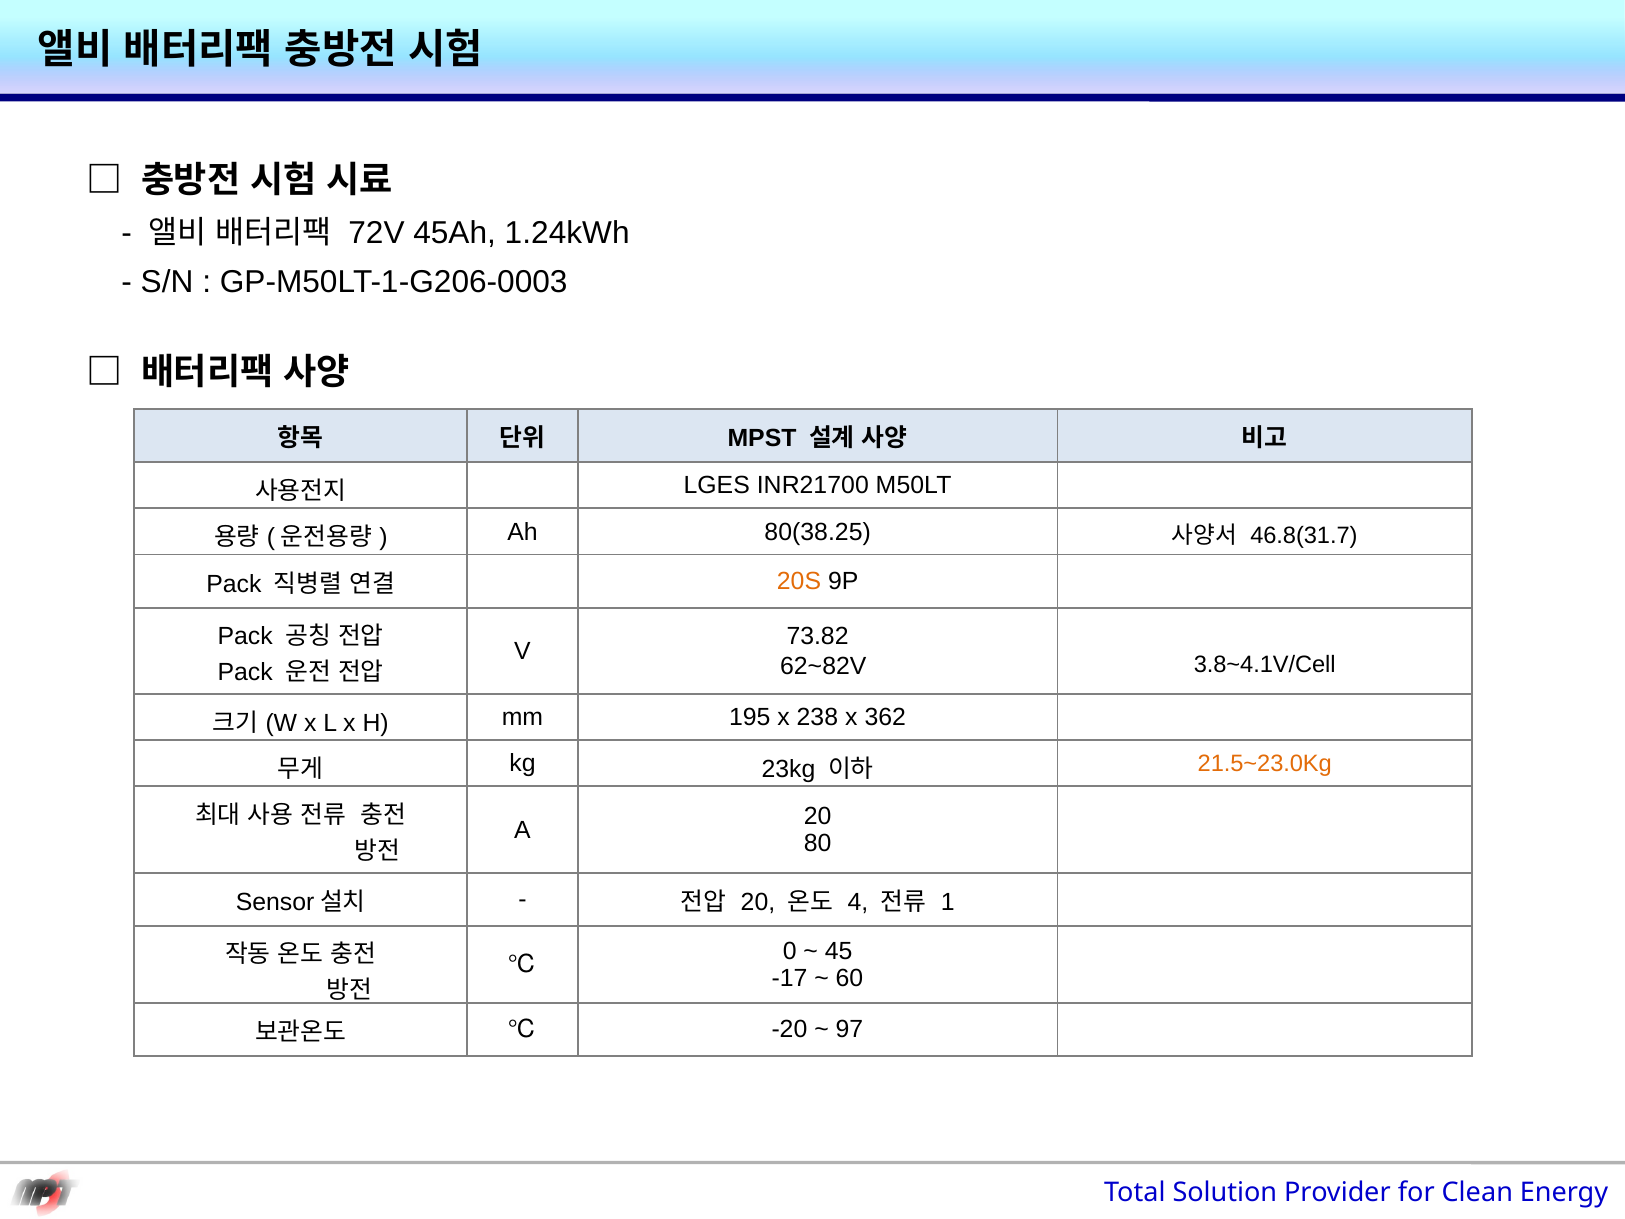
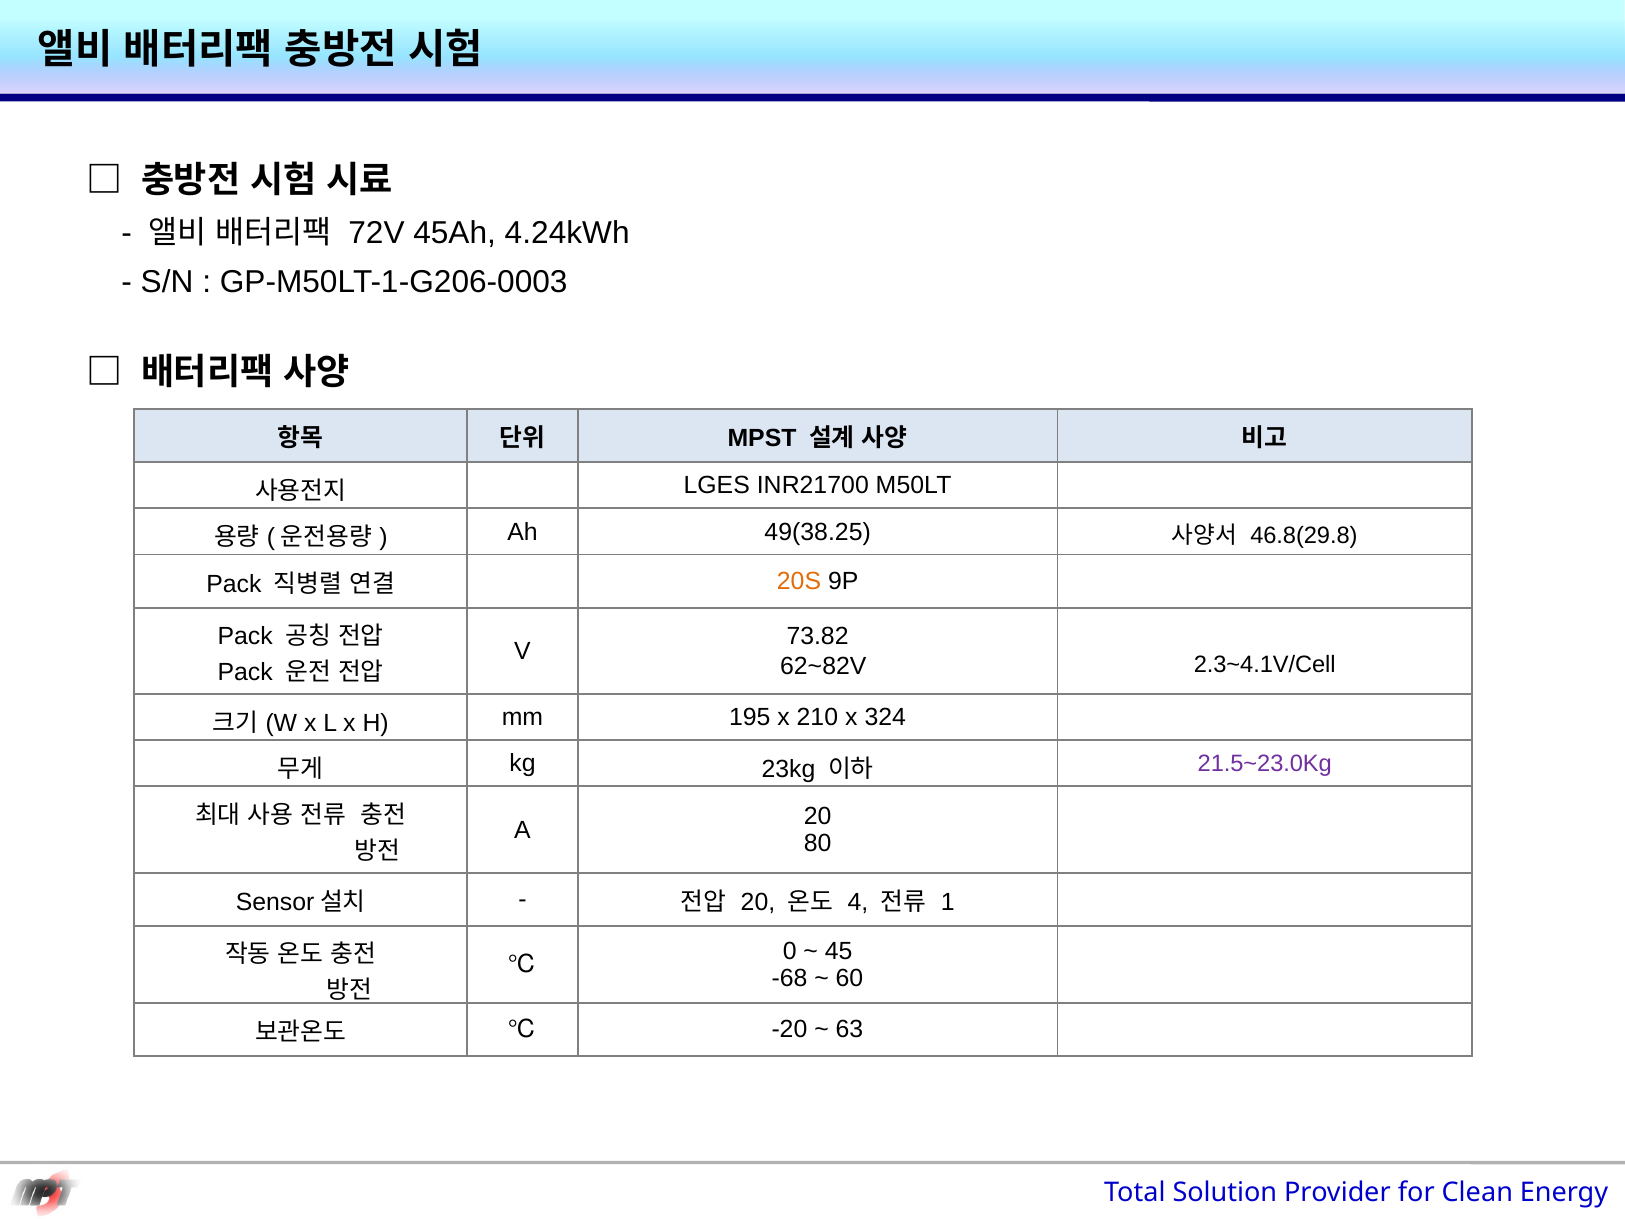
1.24kWh: 1.24kWh -> 4.24kWh (567, 233)
80(38.25: 80(38.25 -> 49(38.25 (818, 532)
46.8(31.7: 46.8(31.7 -> 46.8(29.8 (1304, 536)
3.8~4.1V/Cell: 3.8~4.1V/Cell -> 2.3~4.1V/Cell (1265, 664)
238: 238 -> 210 (817, 717)
362: 362 -> 324 (885, 717)
21.5~23.0Kg colour: orange -> purple (1265, 763)
-17: -17 -> -68 (790, 978)
97: 97 -> 63 (849, 1030)
